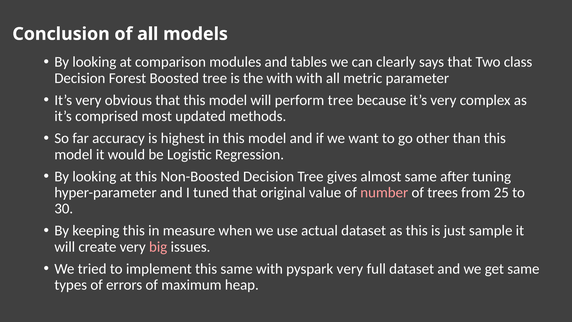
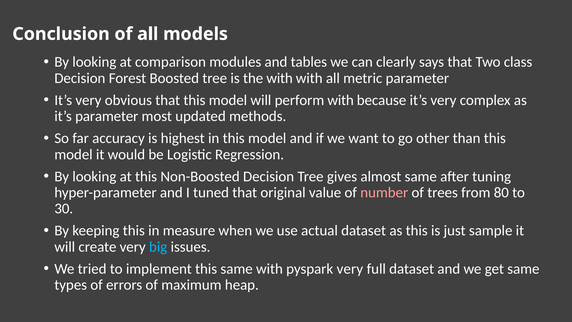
perform tree: tree -> with (341, 100)
it’s comprised: comprised -> parameter (107, 116)
25: 25 -> 80 (501, 192)
big colour: pink -> light blue (158, 247)
